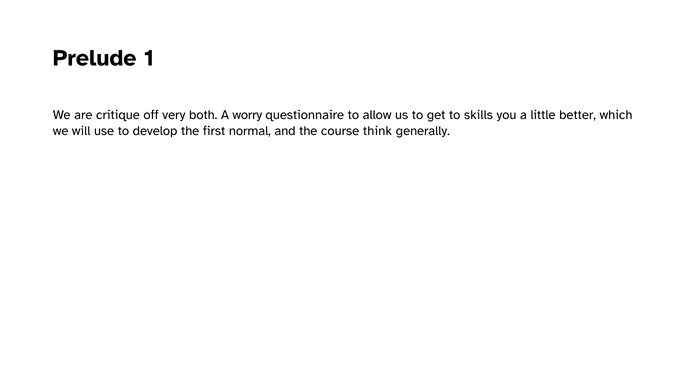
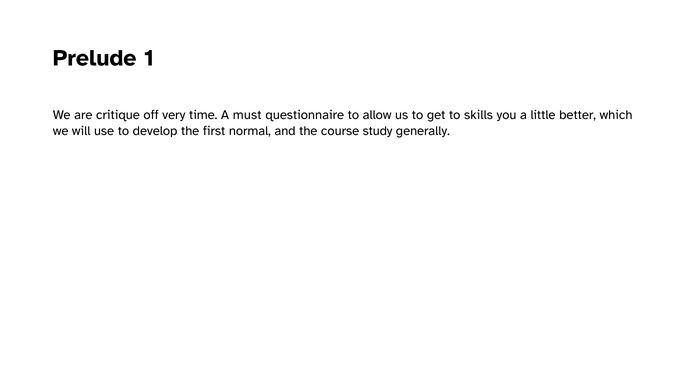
both: both -> time (203, 115)
worry: worry -> must (247, 115)
think: think -> study (378, 131)
